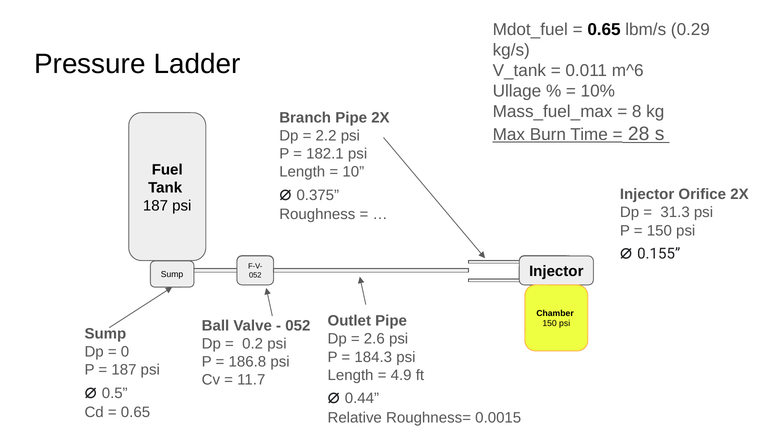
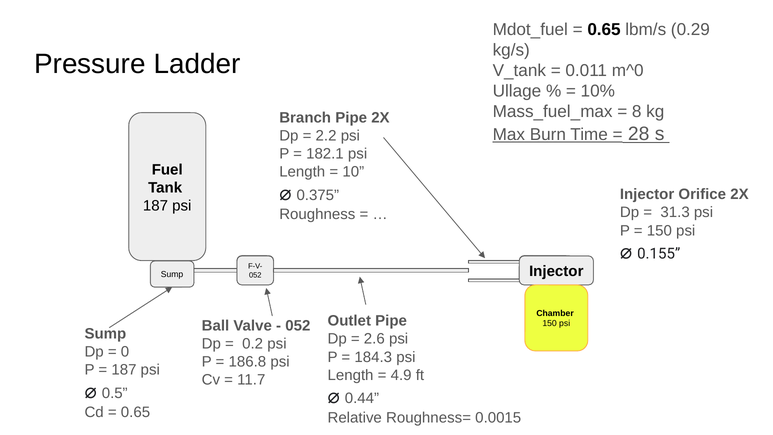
m^6: m^6 -> m^0 (628, 71)
